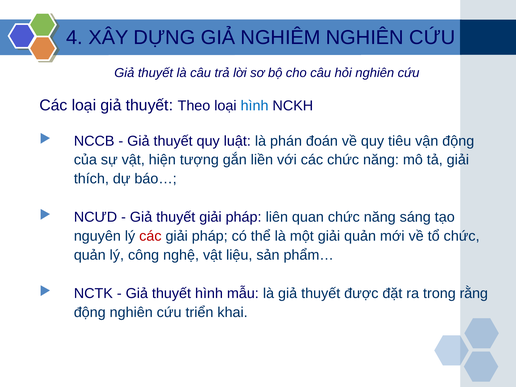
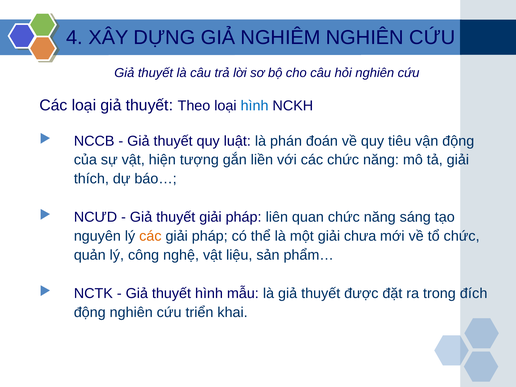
các colour: red -> orange (150, 236)
giải quản: quản -> chưa (360, 236)
rằng: rằng -> đích (474, 293)
